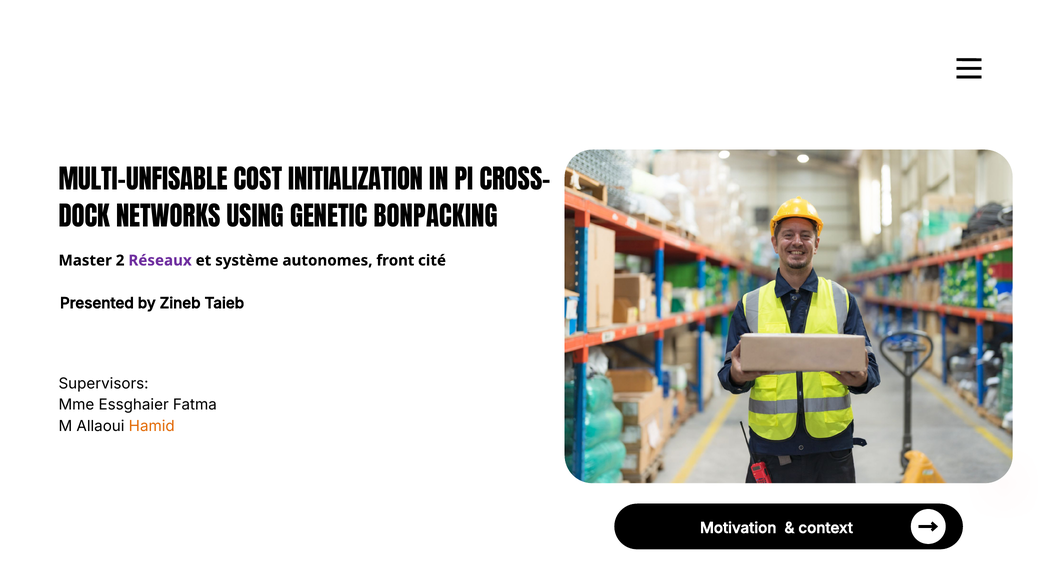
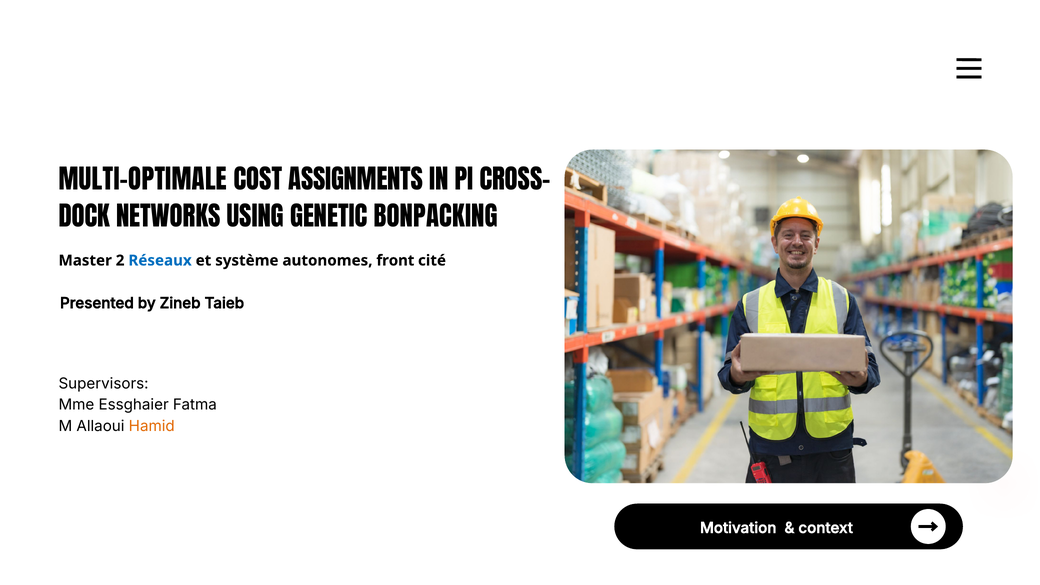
MULTI-UNFISABLE: MULTI-UNFISABLE -> MULTI-OPTIMALE (143, 181)
INITIALIZATION: INITIALIZATION -> ASSIGNMENTS (356, 181)
Réseaux colour: purple -> blue (160, 261)
